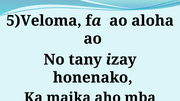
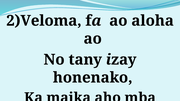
5)Veloma: 5)Veloma -> 2)Veloma (44, 21)
